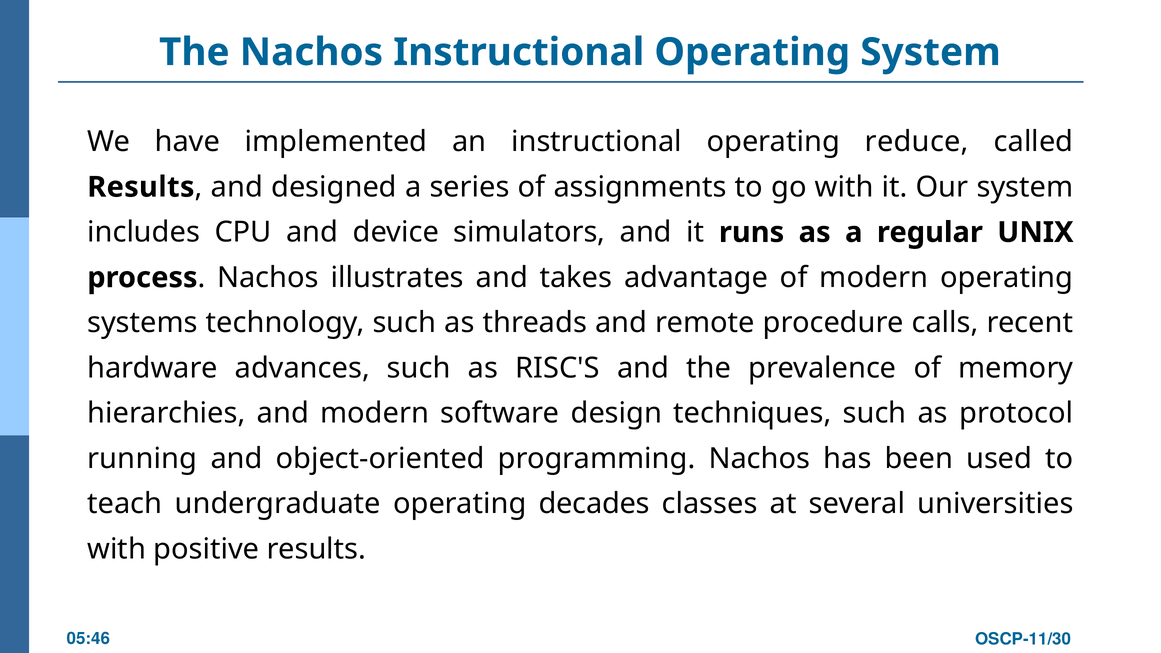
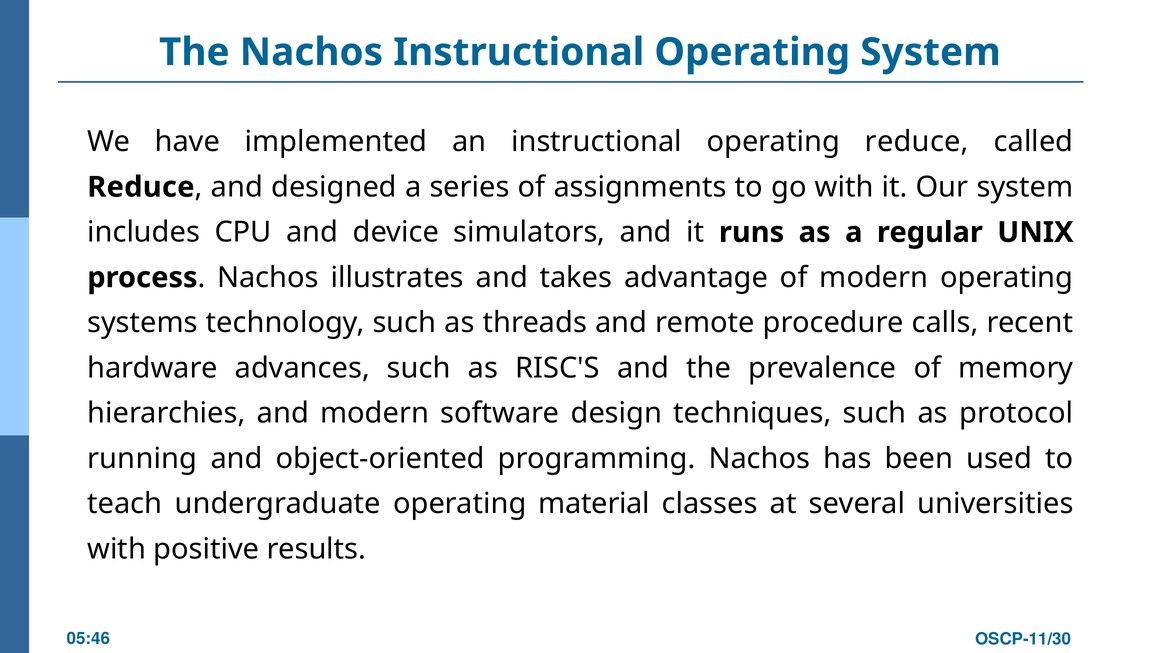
Results: Results -> Reduce (141, 187)
decades: decades -> material (594, 504)
